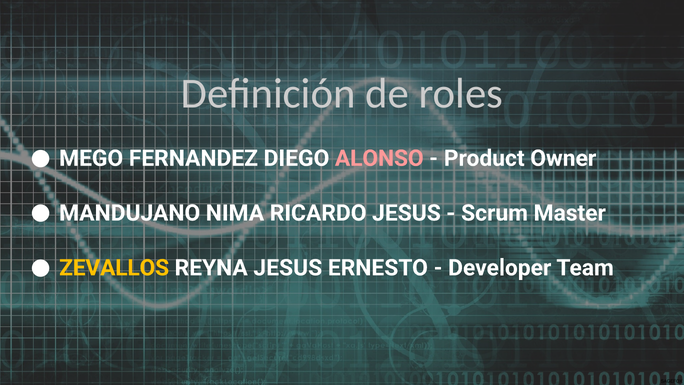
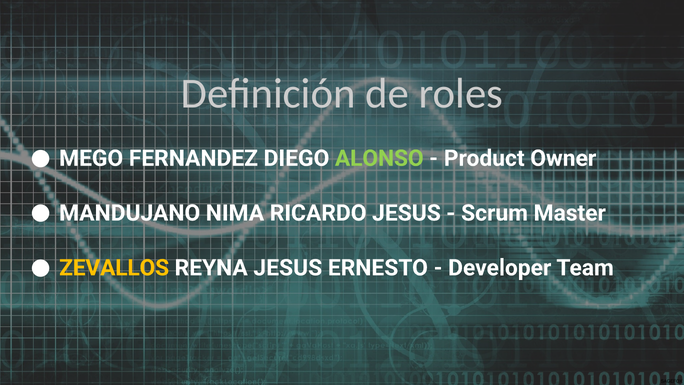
ALONSO colour: pink -> light green (379, 158)
